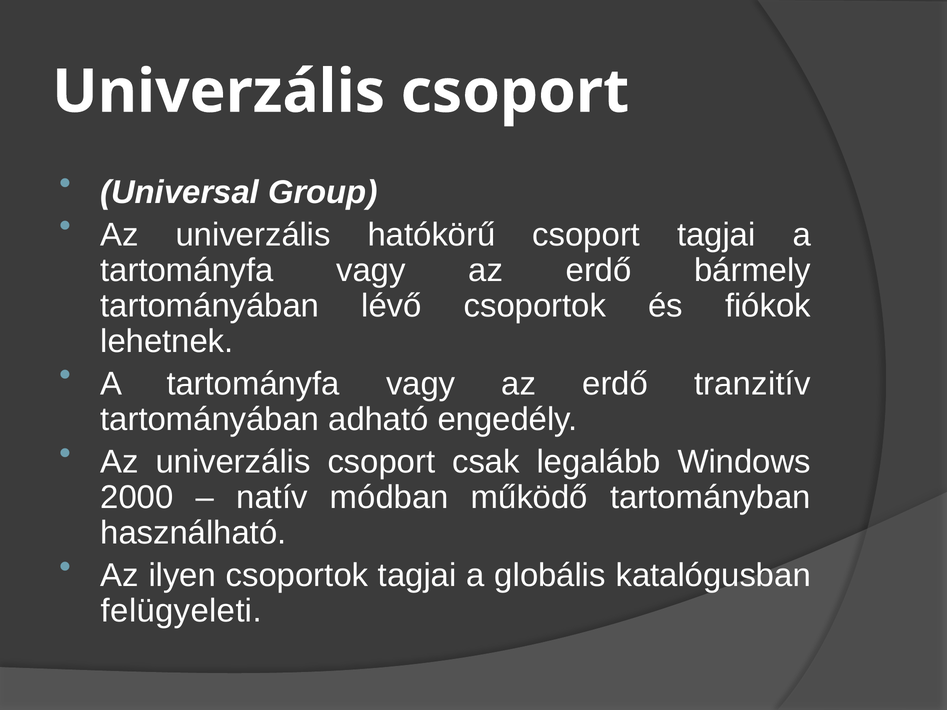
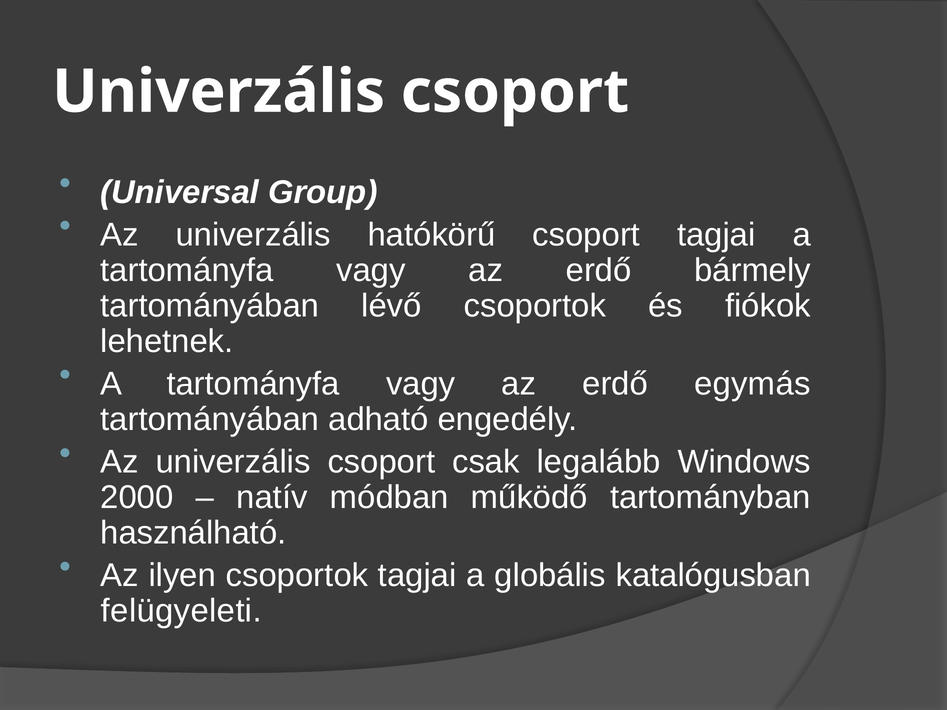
tranzitív: tranzitív -> egymás (752, 384)
